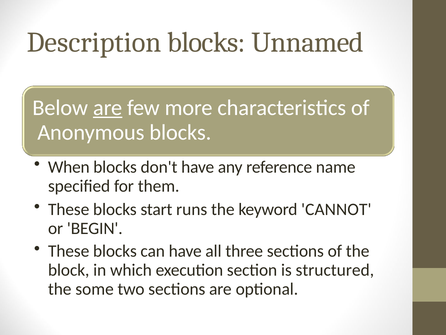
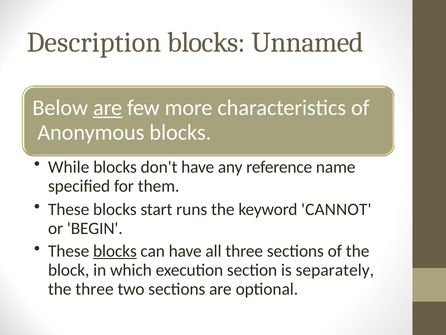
When: When -> While (69, 167)
blocks underline: none -> present (115, 251)
structured: structured -> separately (335, 270)
the some: some -> three (95, 289)
